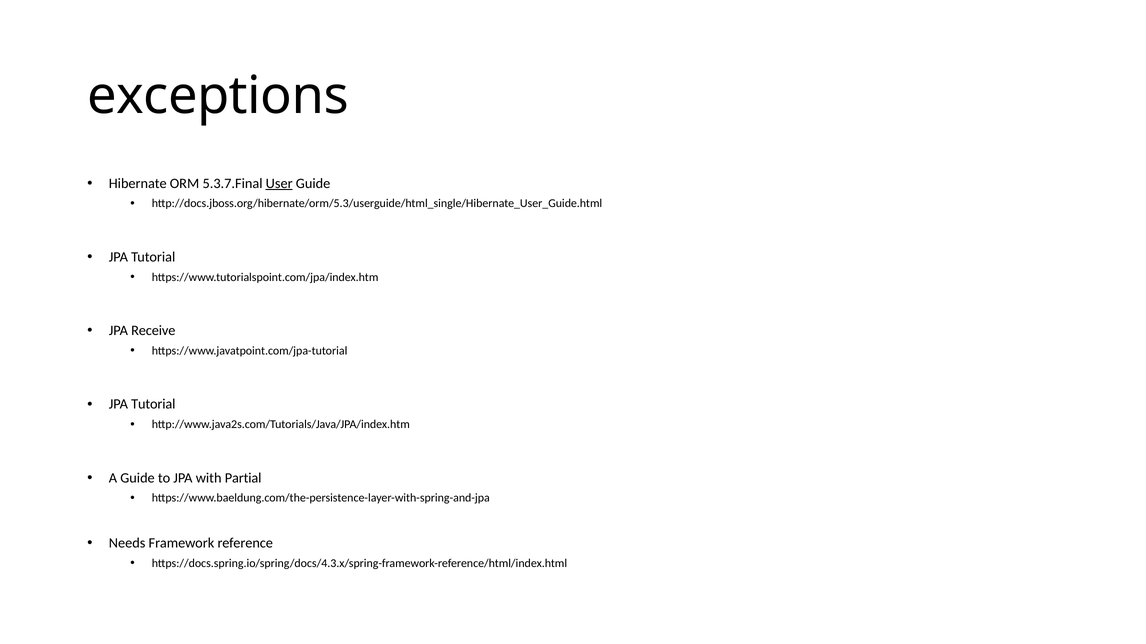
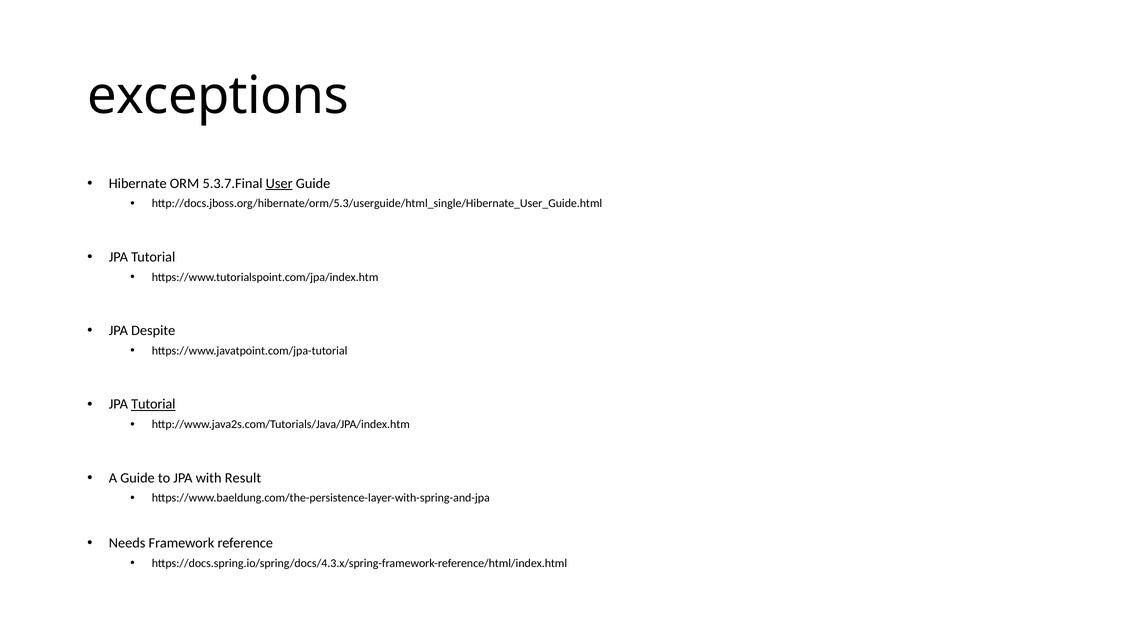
Receive: Receive -> Despite (153, 331)
Tutorial underline: none -> present (153, 405)
Partial: Partial -> Result (243, 478)
